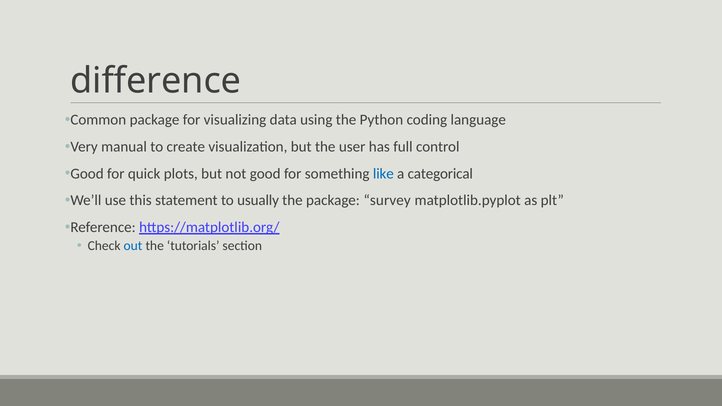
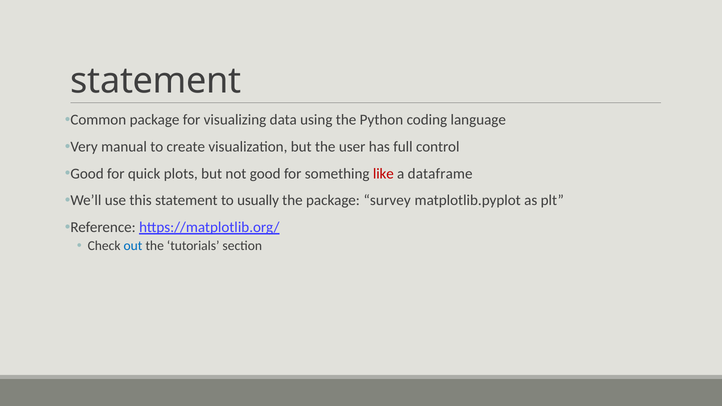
difference: difference -> statement (156, 81)
like colour: blue -> red (383, 174)
categorical: categorical -> dataframe (440, 174)
